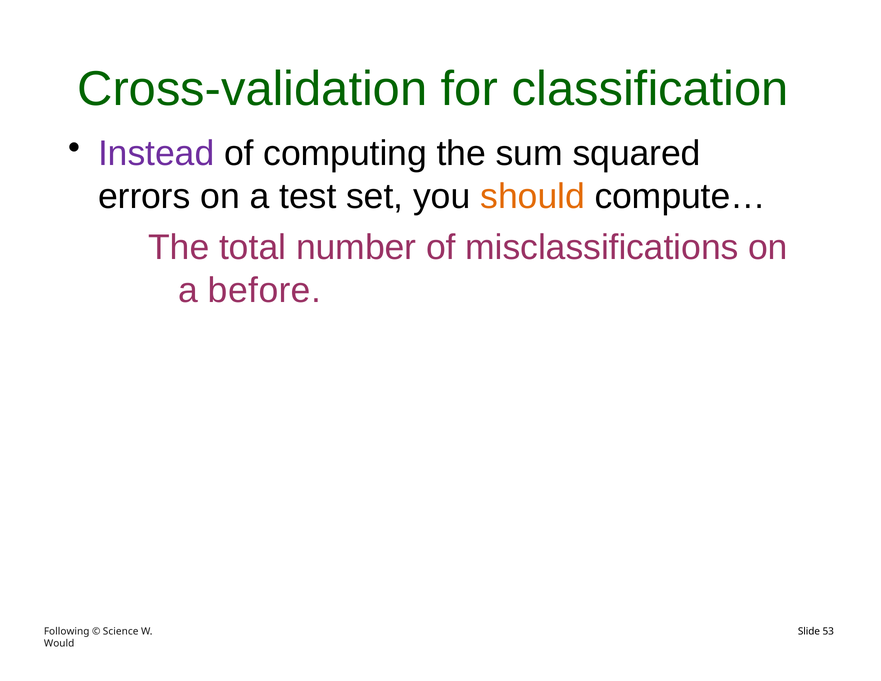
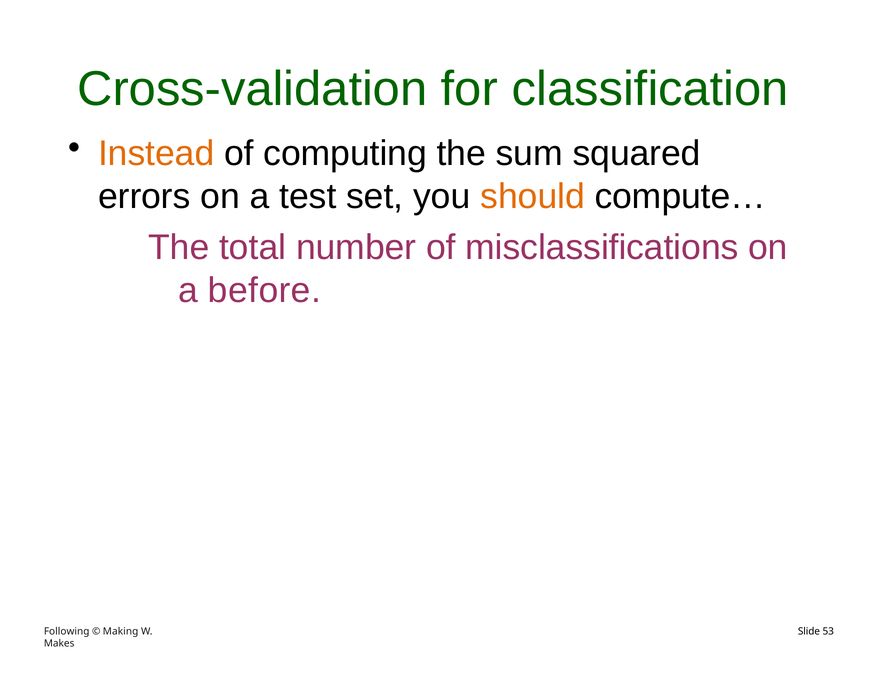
Instead colour: purple -> orange (156, 154)
Science: Science -> Making (121, 631)
Would: Would -> Makes (59, 643)
